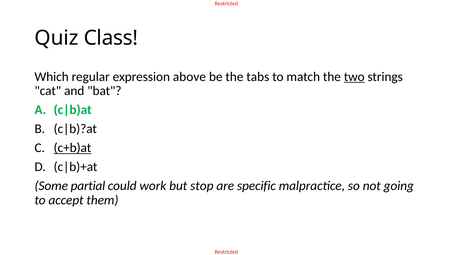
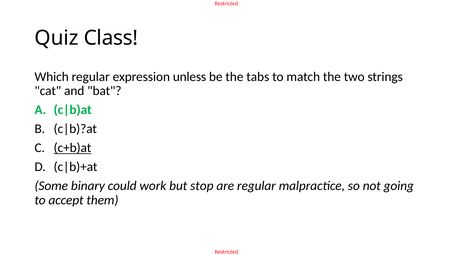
above: above -> unless (190, 77)
two underline: present -> none (354, 77)
partial: partial -> binary (88, 186)
are specific: specific -> regular (256, 186)
